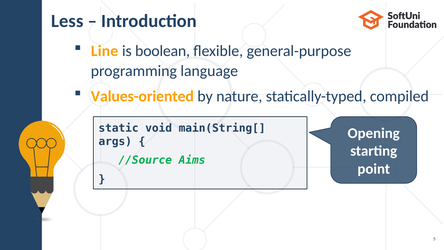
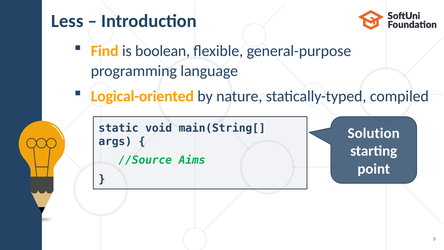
Line: Line -> Find (105, 51)
Values-oriented: Values-oriented -> Logical-oriented (142, 96)
Opening: Opening -> Solution (374, 133)
